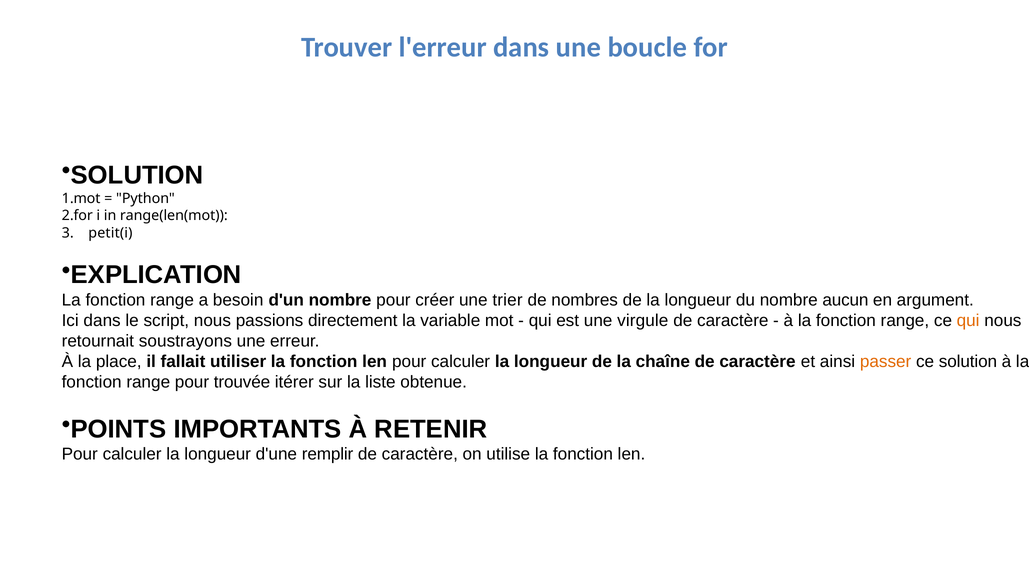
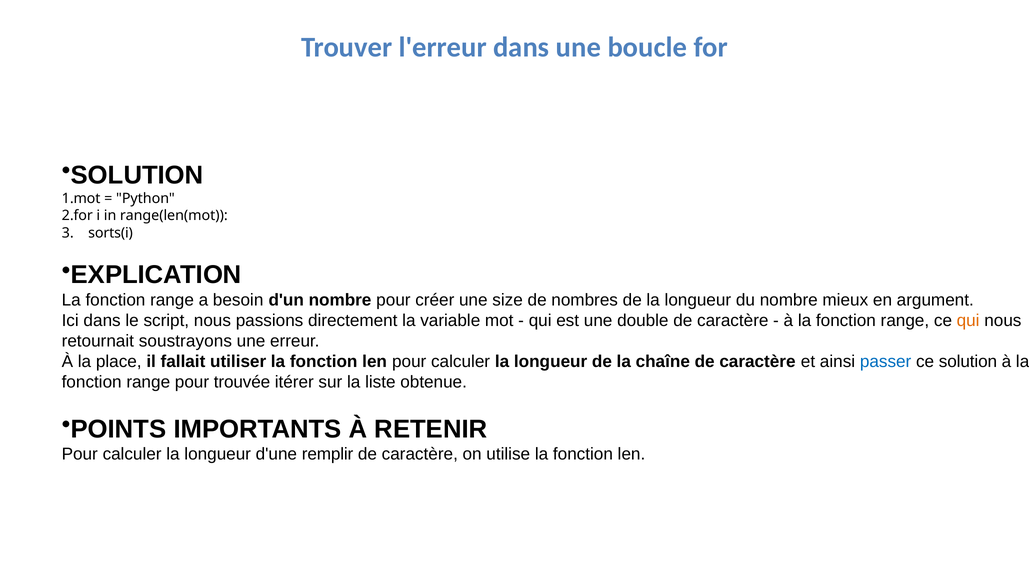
petit(i: petit(i -> sorts(i (111, 233)
trier: trier -> size (508, 300)
aucun: aucun -> mieux (845, 300)
virgule: virgule -> double (643, 320)
passer colour: orange -> blue (886, 362)
